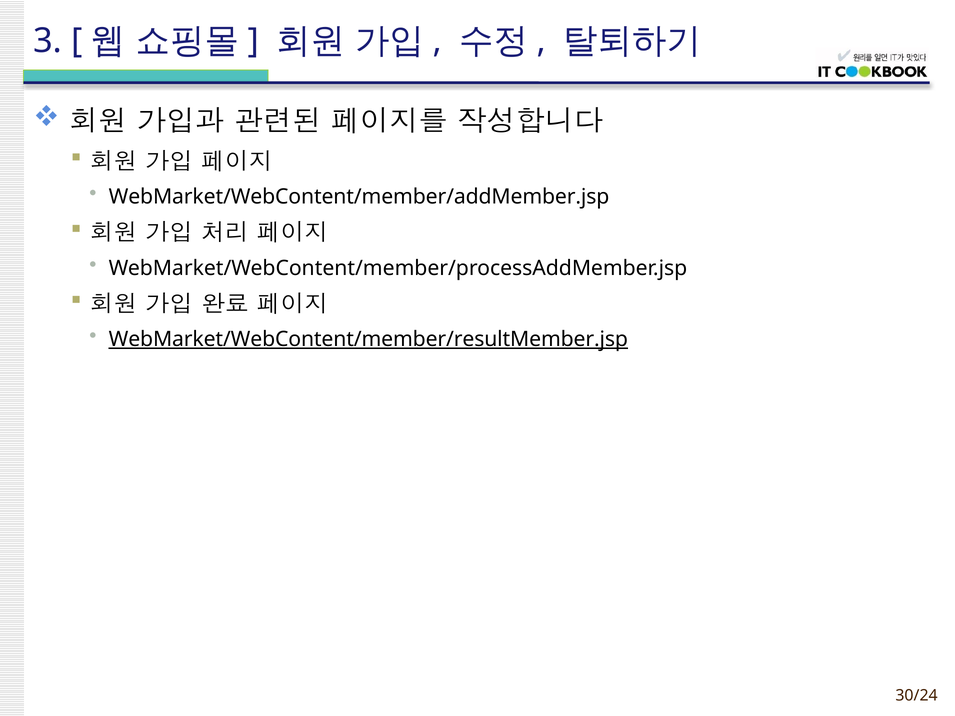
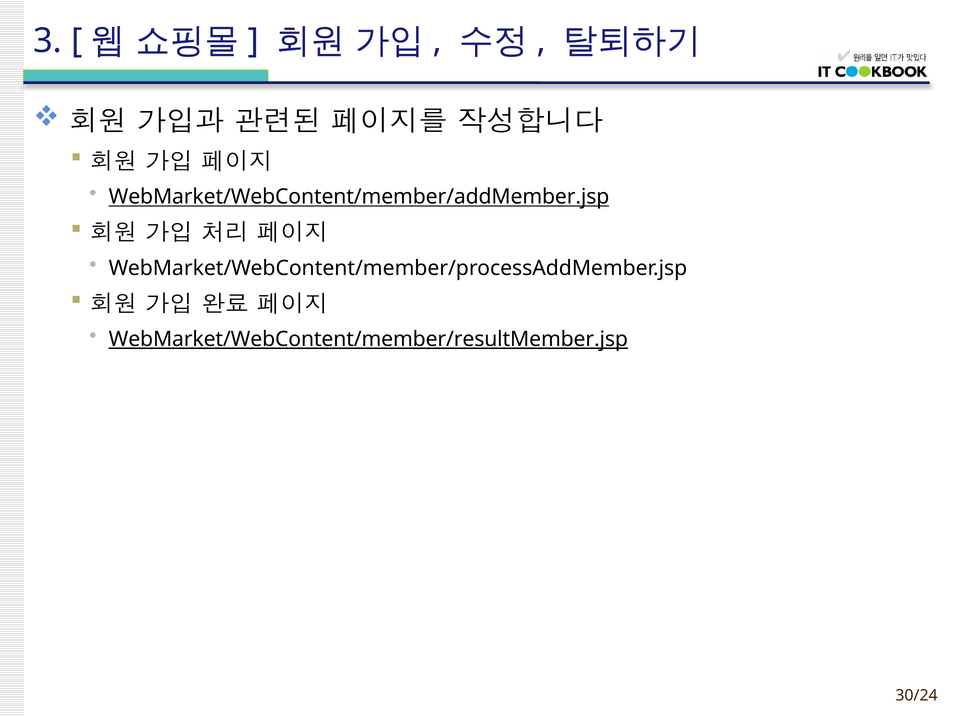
WebMarket/WebContent/member/addMember.jsp underline: none -> present (359, 197)
